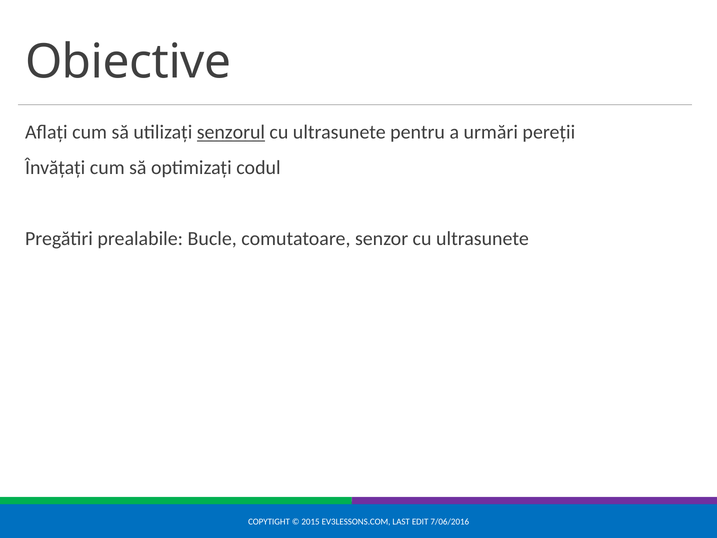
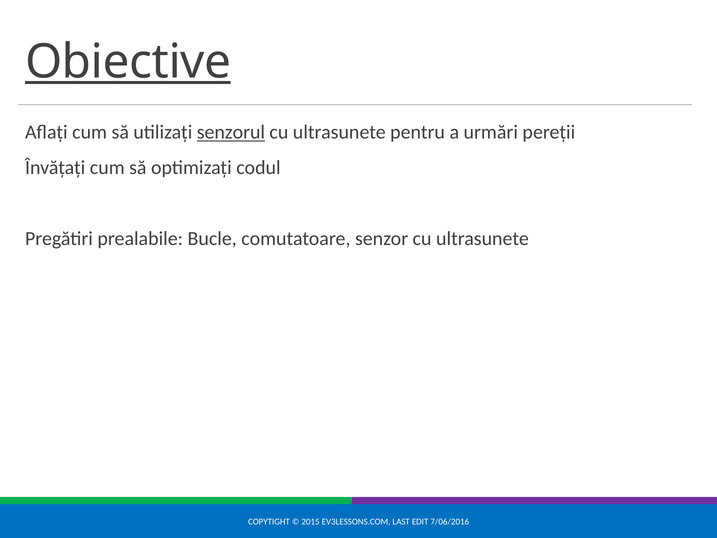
Obiective underline: none -> present (128, 62)
